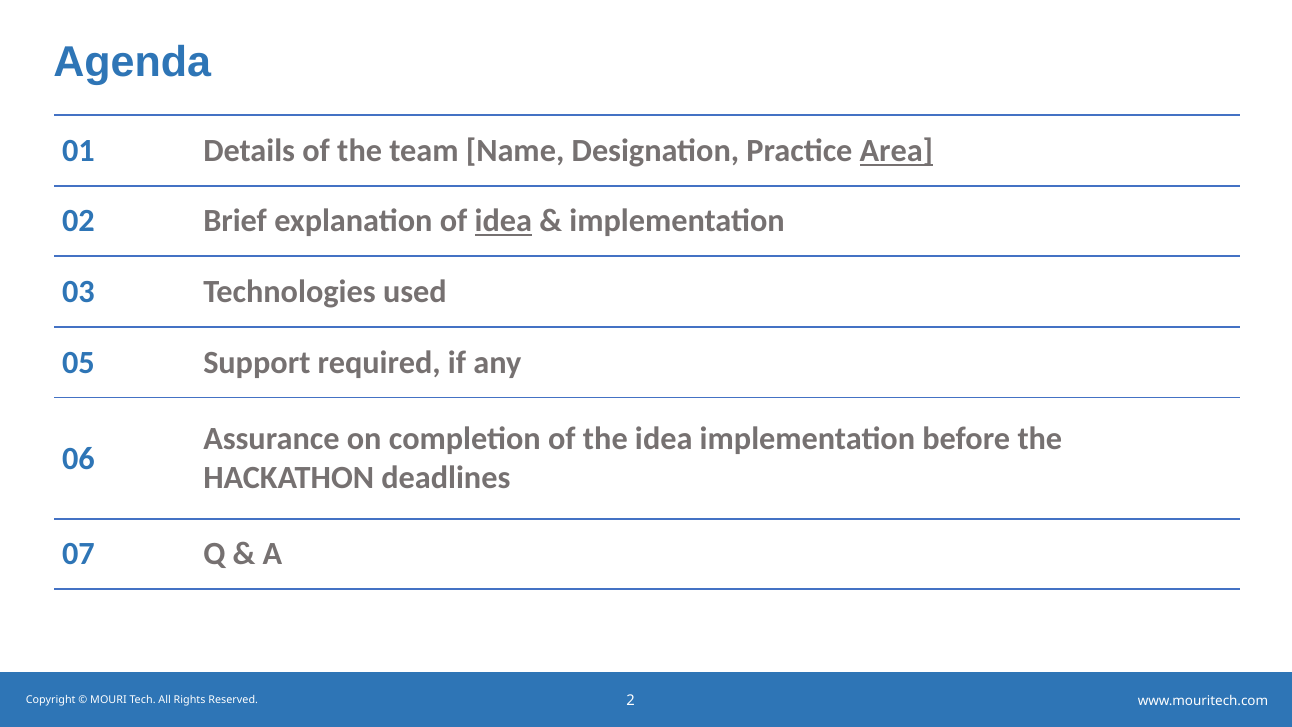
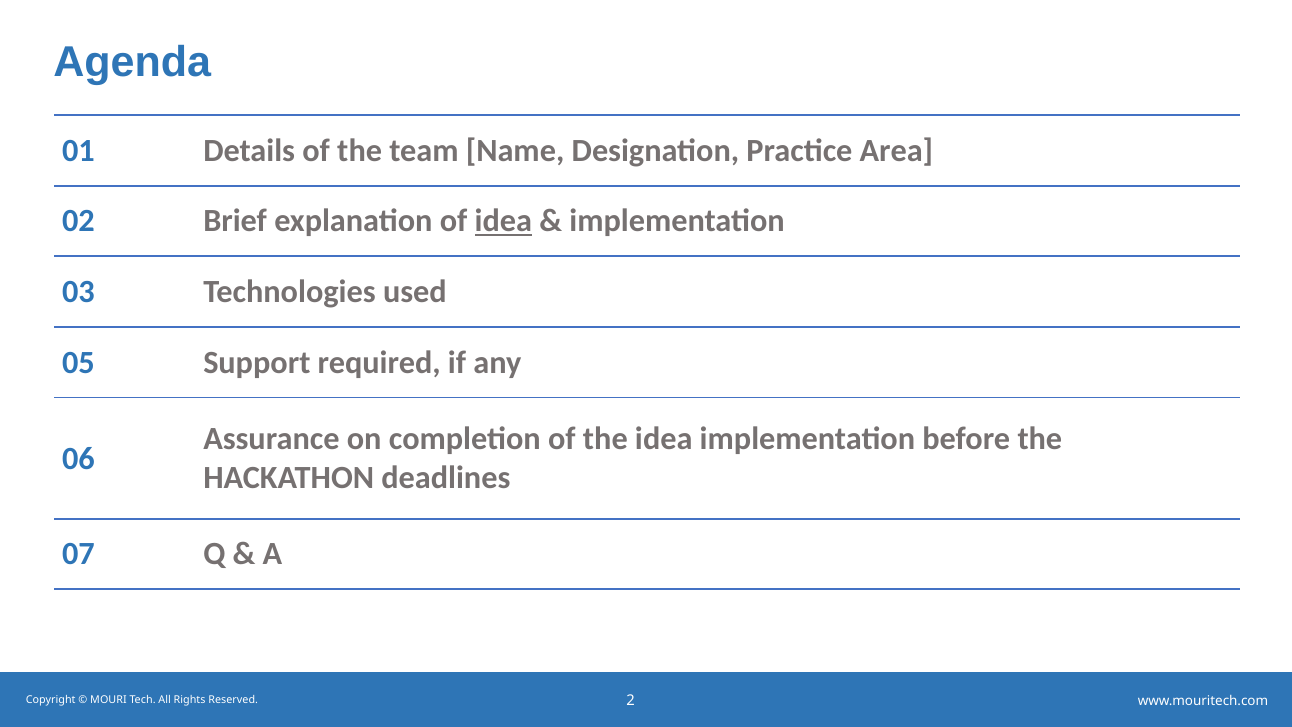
Area underline: present -> none (896, 151)
